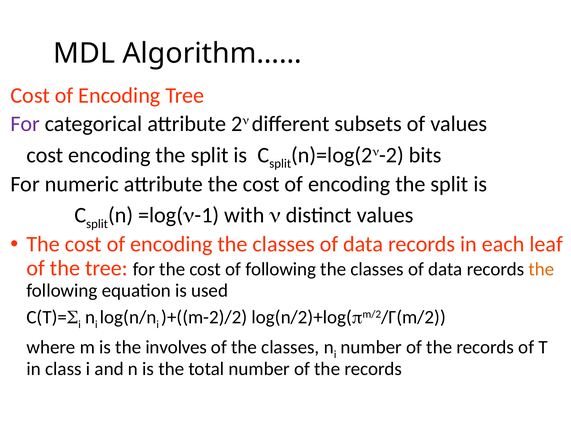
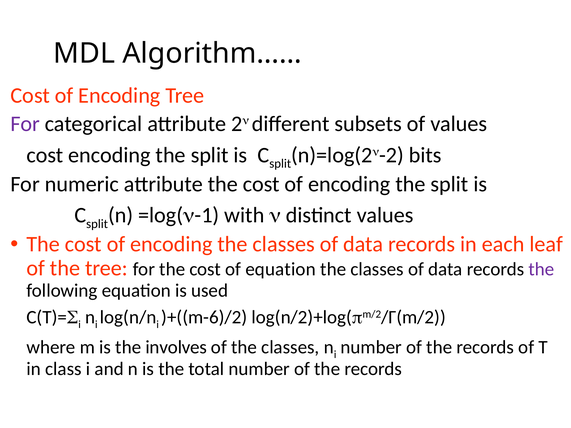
of following: following -> equation (281, 269)
the colour: orange -> purple (541, 269)
)+((m-2)/2: )+((m-2)/2 -> )+((m-6)/2 (204, 317)
